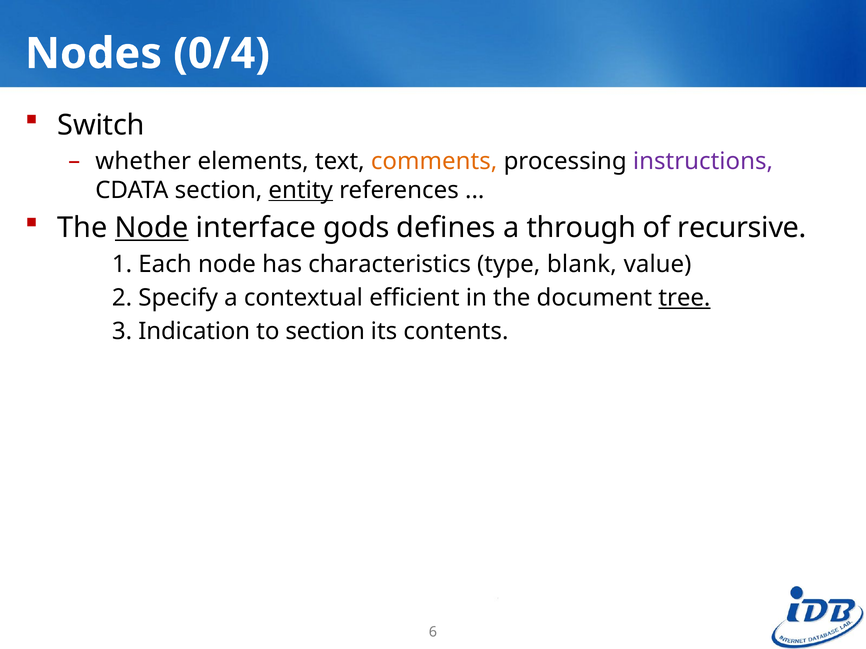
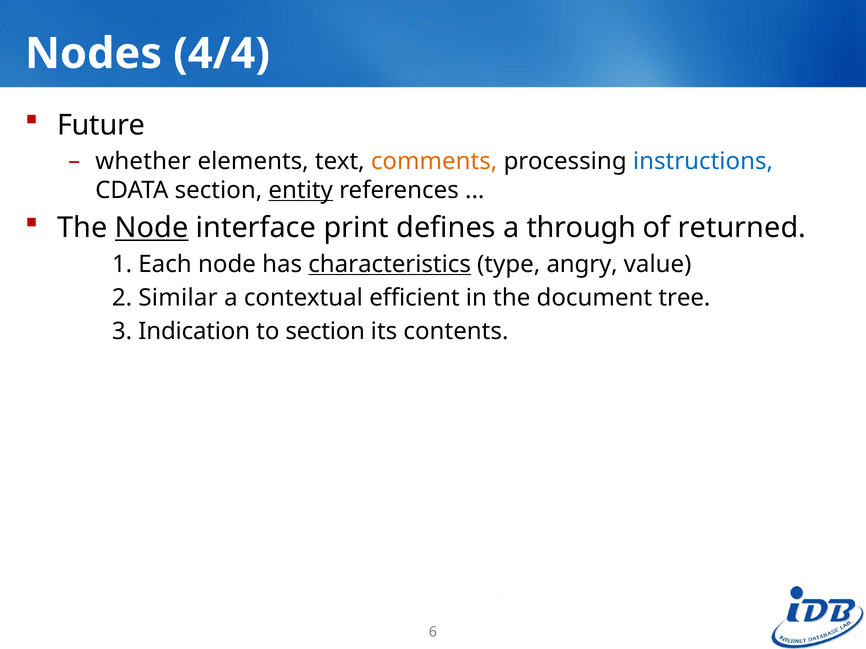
0/4: 0/4 -> 4/4 (222, 54)
Switch: Switch -> Future (101, 125)
instructions colour: purple -> blue (703, 161)
gods: gods -> print (356, 228)
recursive: recursive -> returned (742, 228)
characteristics underline: none -> present (390, 264)
blank: blank -> angry (582, 264)
Specify: Specify -> Similar (178, 298)
tree underline: present -> none (684, 298)
